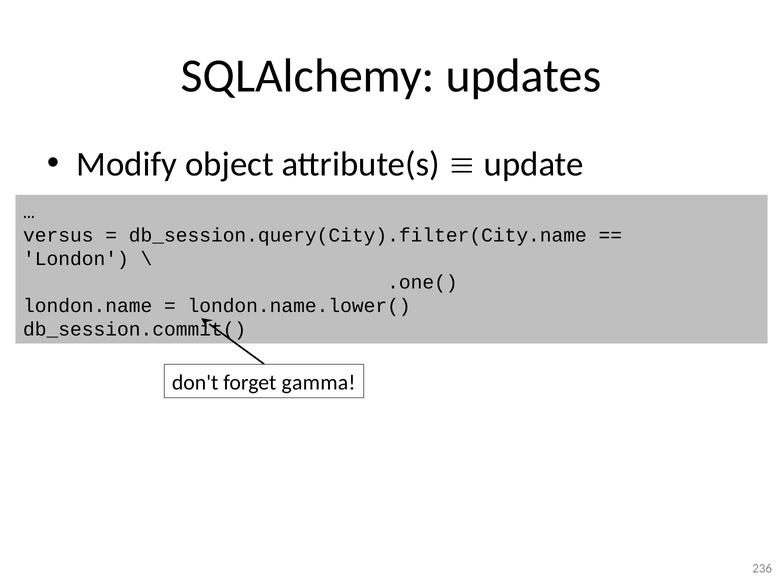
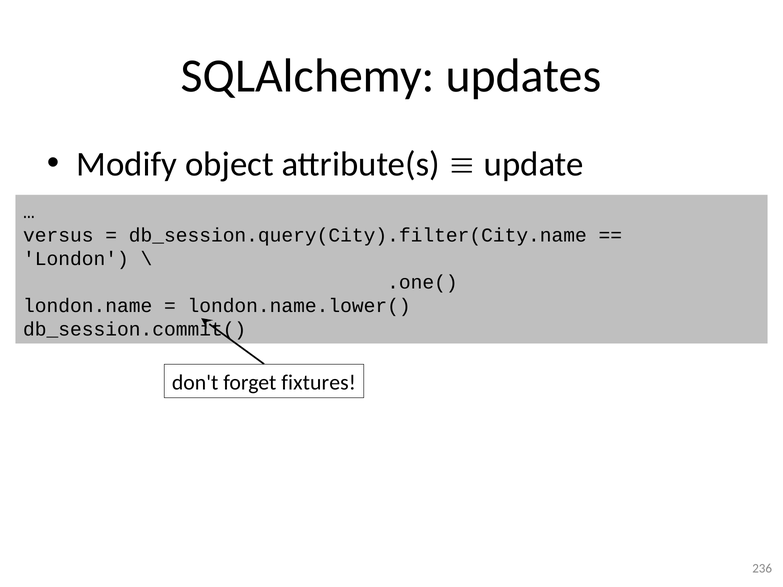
gamma: gamma -> fixtures (319, 383)
